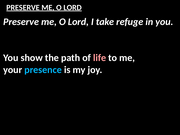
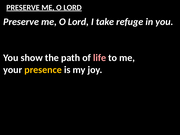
presence colour: light blue -> yellow (43, 70)
